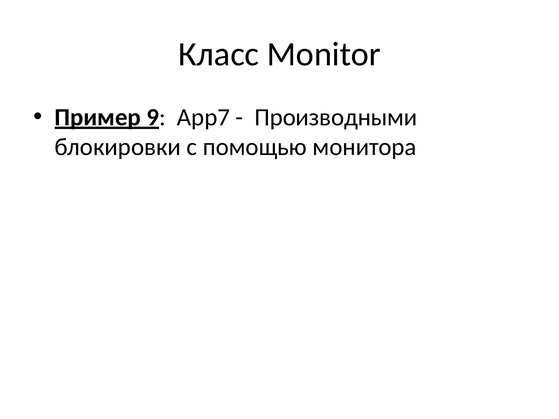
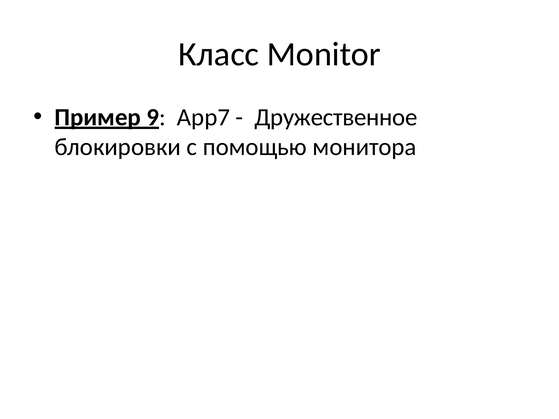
Производными: Производными -> Дружественное (336, 117)
